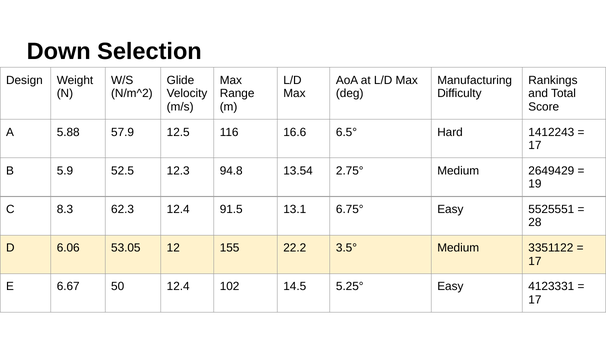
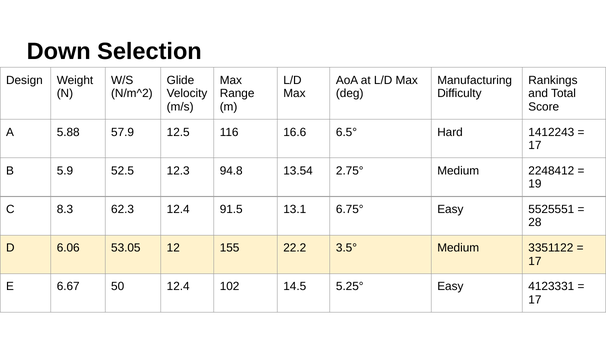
2649429: 2649429 -> 2248412 (551, 171)
